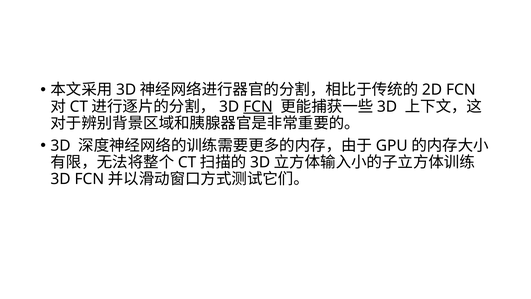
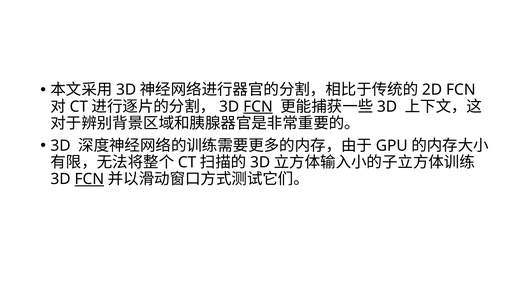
FCN underline: none -> present (89, 179)
